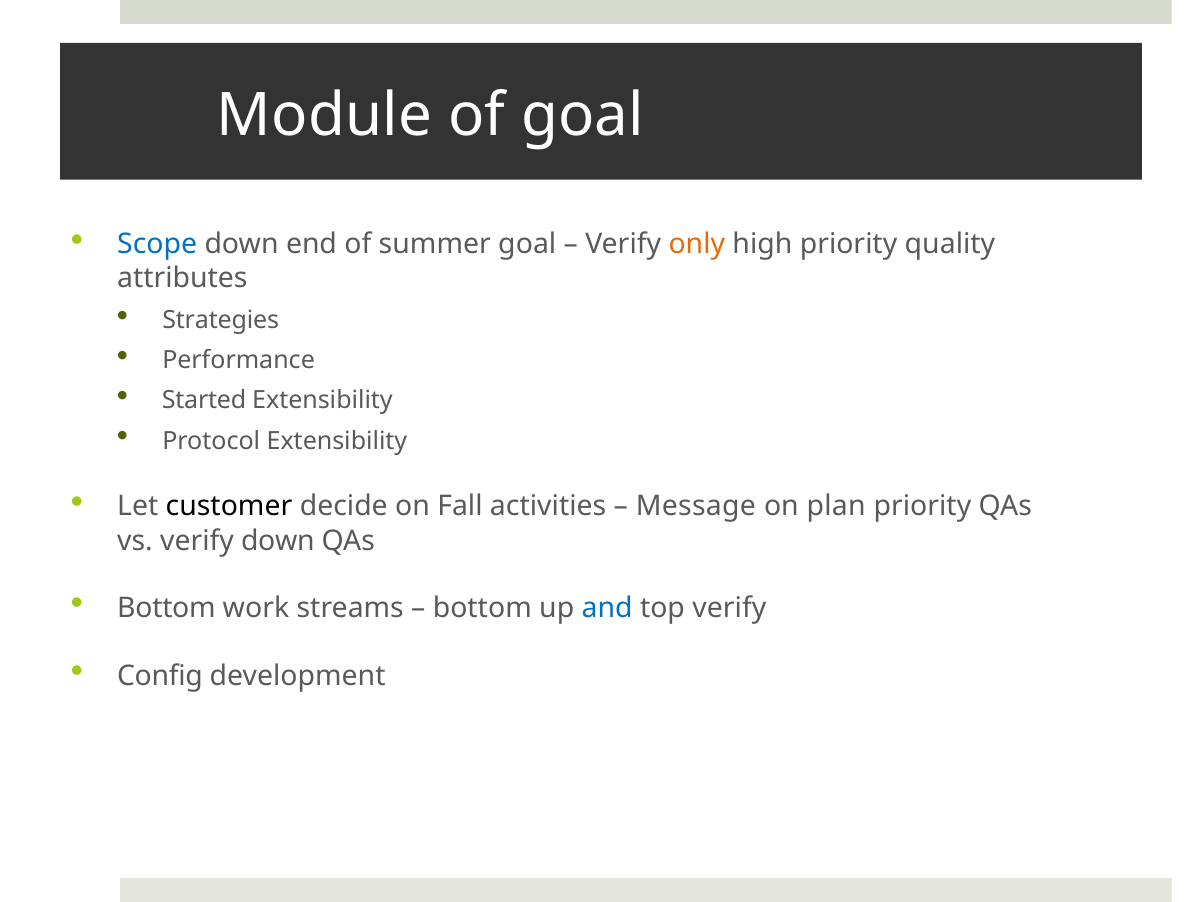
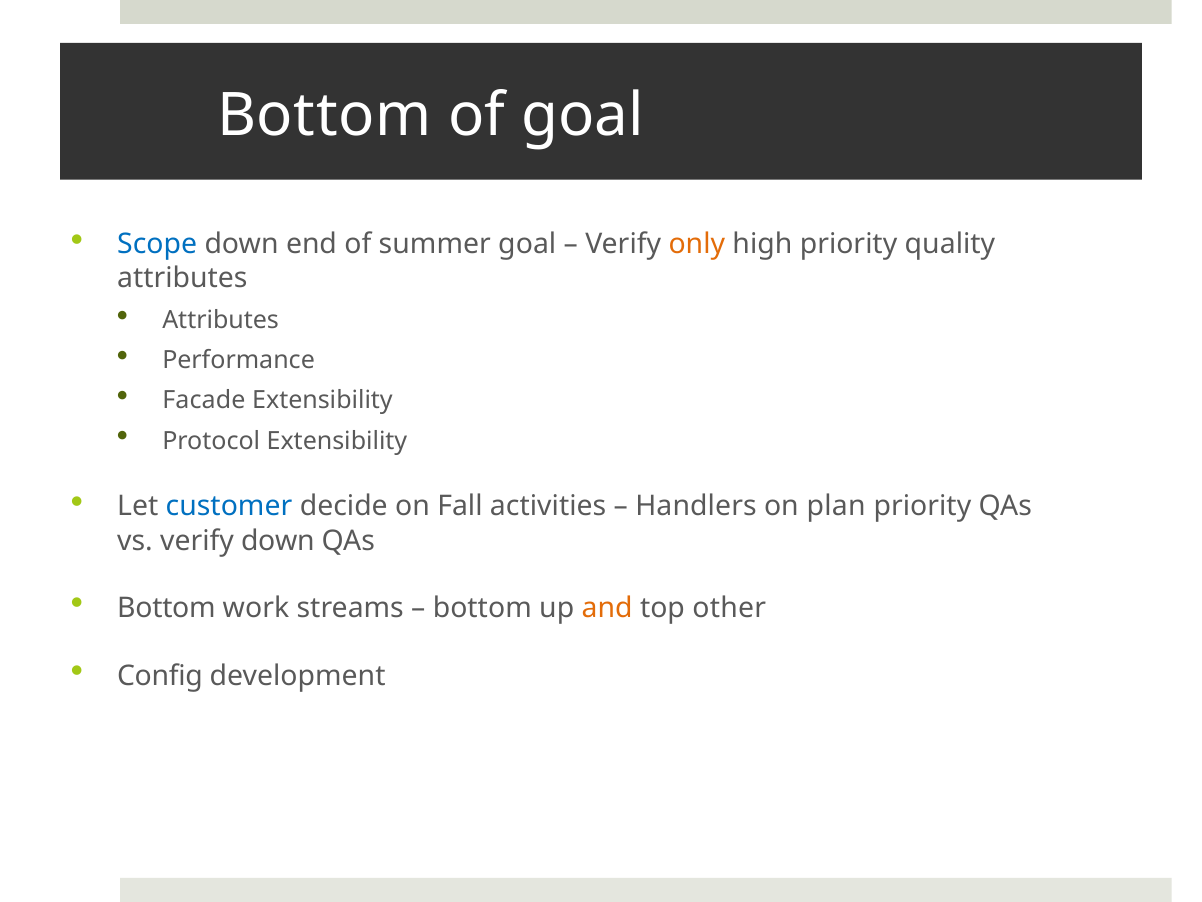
Module: Module -> Bottom (324, 115)
Strategies: Strategies -> Attributes (221, 320)
Started: Started -> Facade (204, 400)
customer colour: black -> blue (229, 506)
Message: Message -> Handlers (696, 506)
and colour: blue -> orange (607, 608)
top verify: verify -> other (729, 608)
